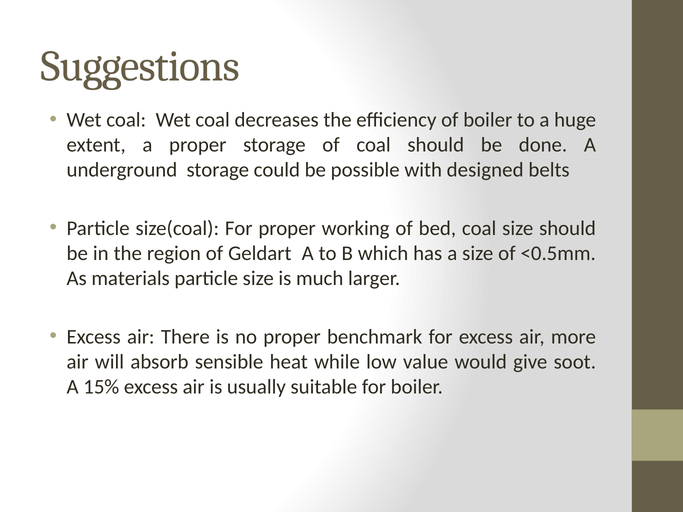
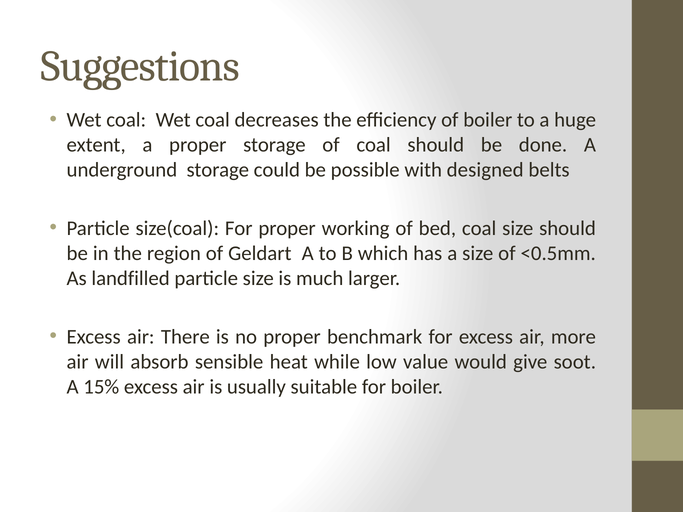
materials: materials -> landfilled (131, 278)
